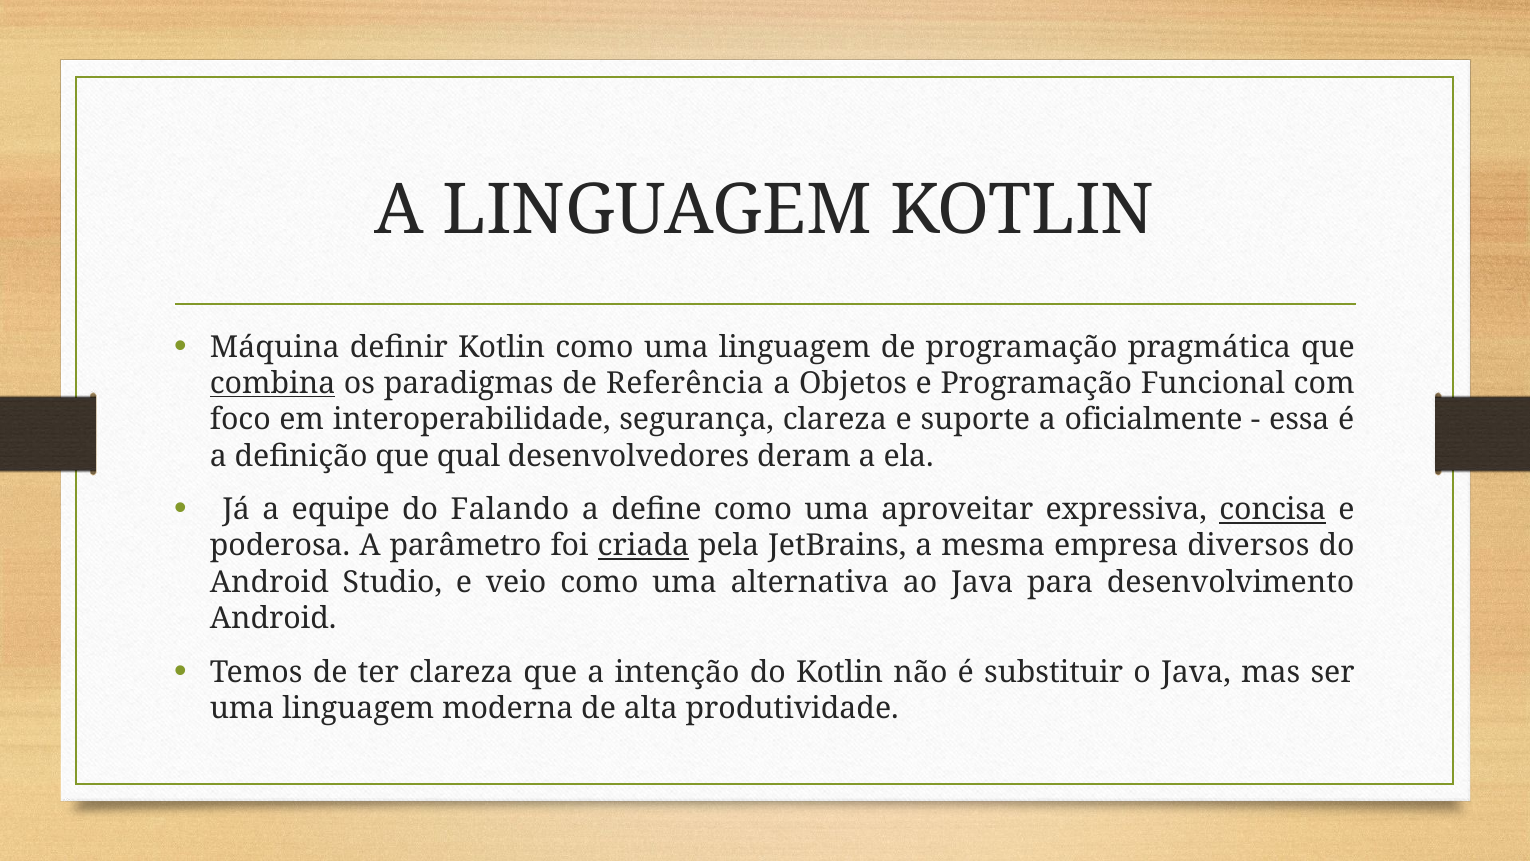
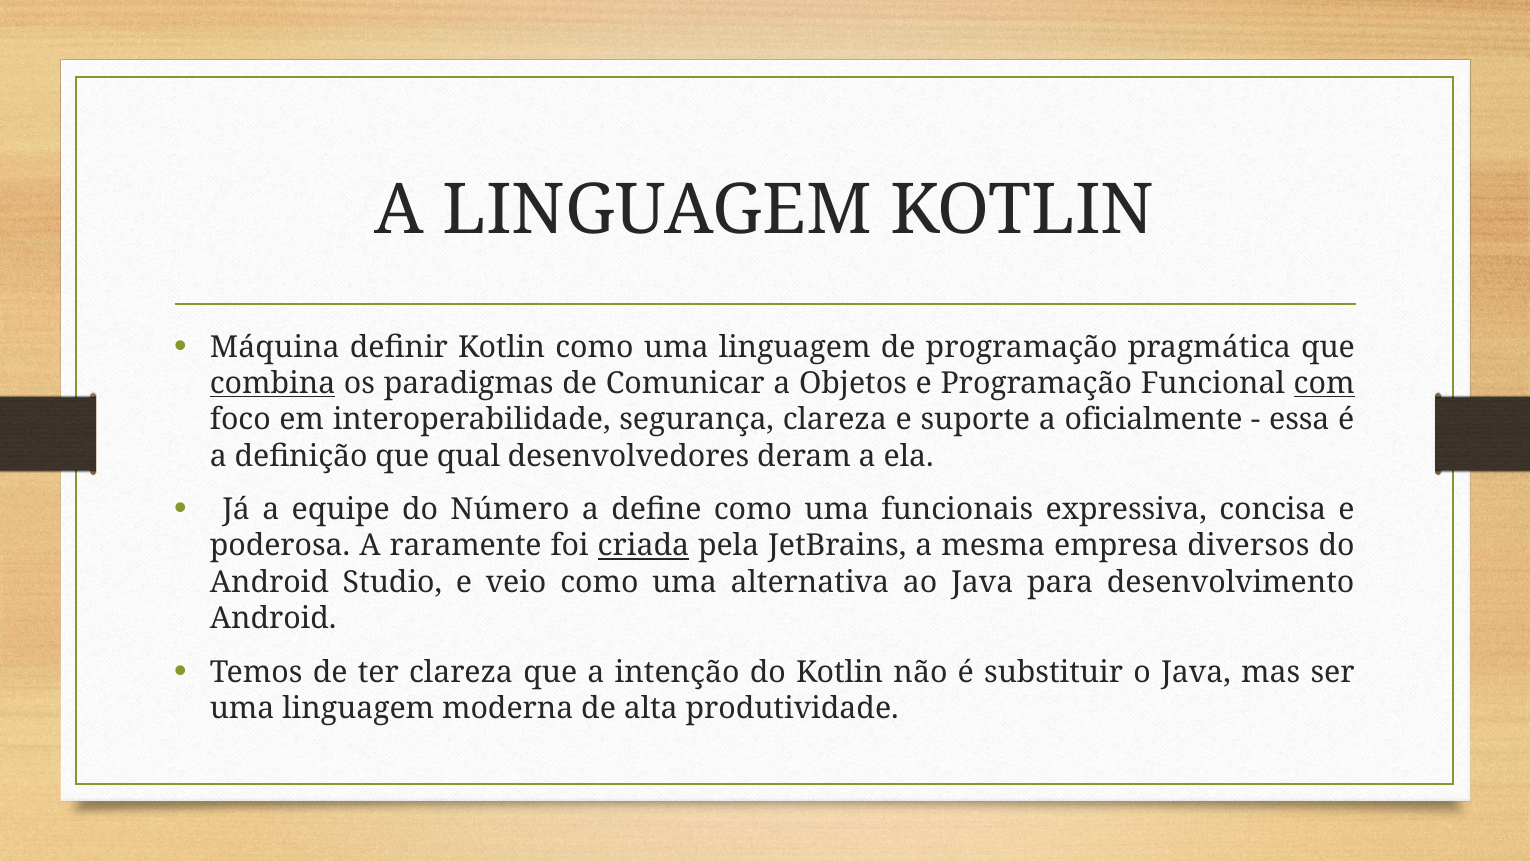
Referência: Referência -> Comunicar (685, 383)
com underline: none -> present (1324, 383)
Falando: Falando -> Número (510, 509)
aproveitar: aproveitar -> funcionais (957, 509)
concisa underline: present -> none (1273, 509)
parâmetro: parâmetro -> raramente (466, 546)
